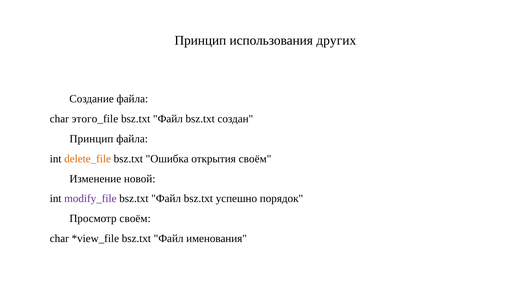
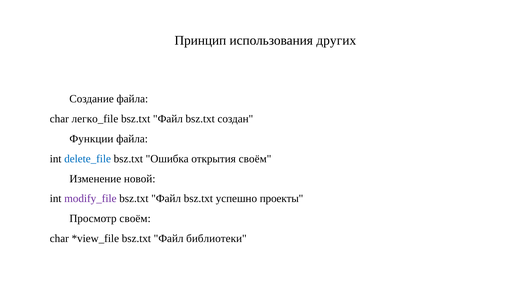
этого_file: этого_file -> легко_file (95, 119)
Принцип: Принцип -> Функции (91, 139)
delete_file colour: orange -> blue (88, 159)
порядок: порядок -> проекты (282, 198)
именования: именования -> библиотеки (216, 238)
